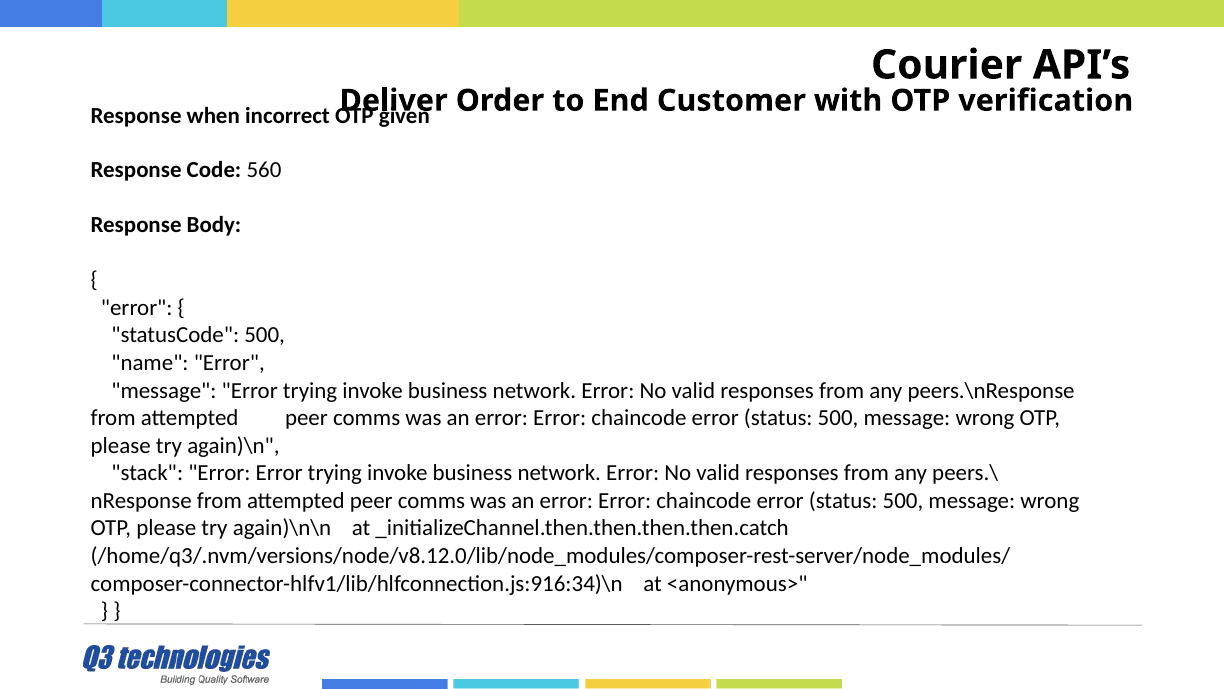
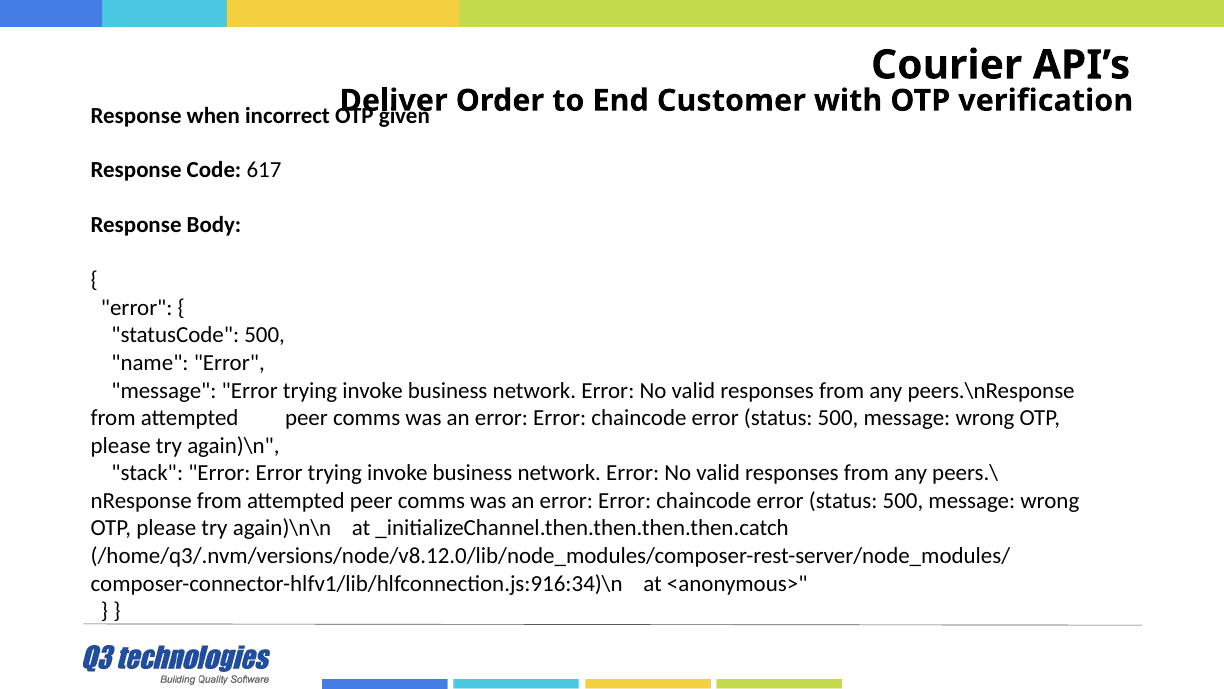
560: 560 -> 617 (264, 170)
